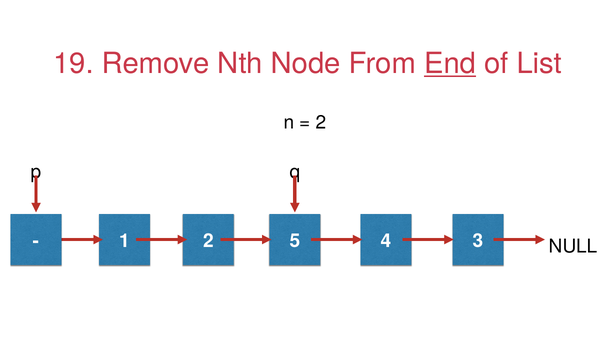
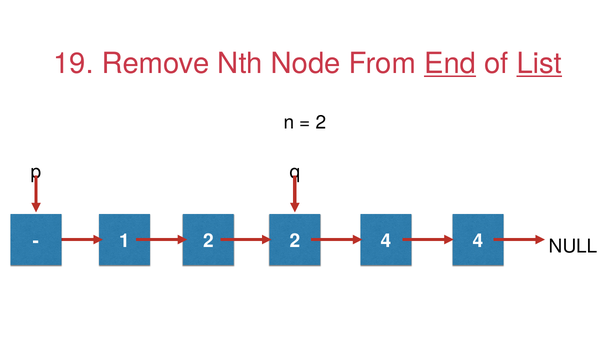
List underline: none -> present (539, 64)
2 5: 5 -> 2 (295, 241)
4 3: 3 -> 4 (478, 241)
